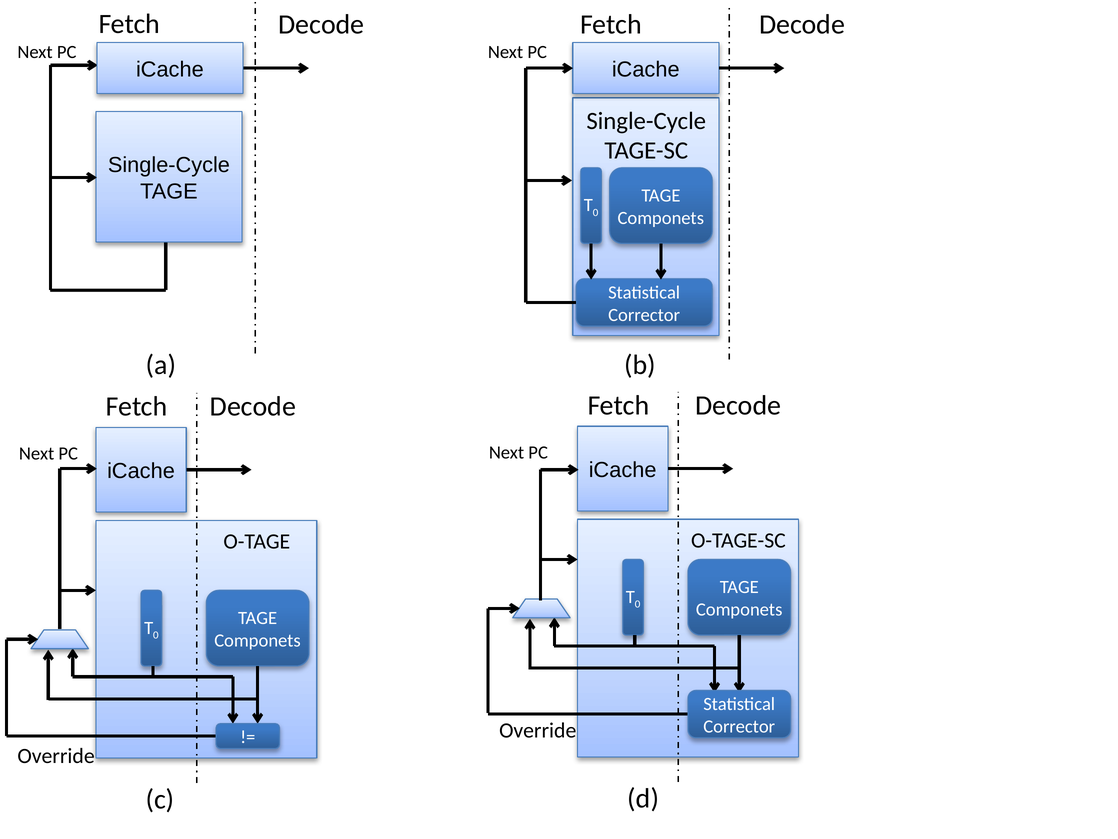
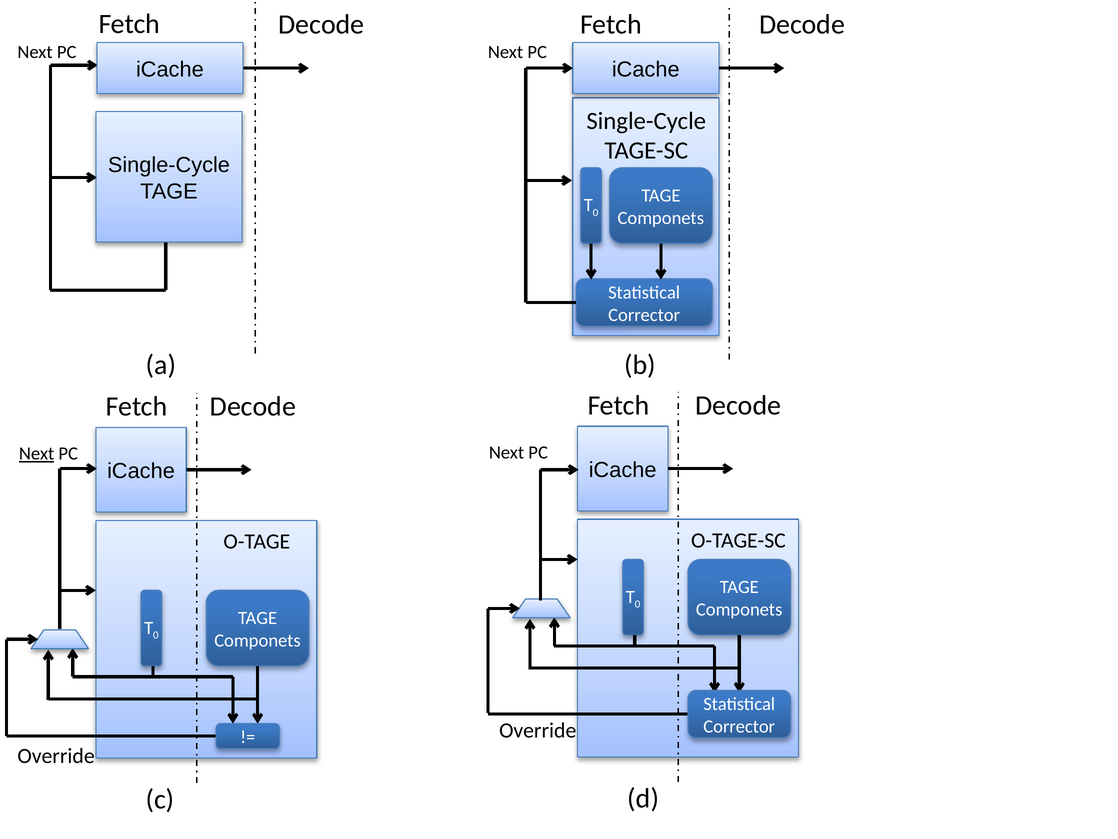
Next underline: none -> present (37, 454)
